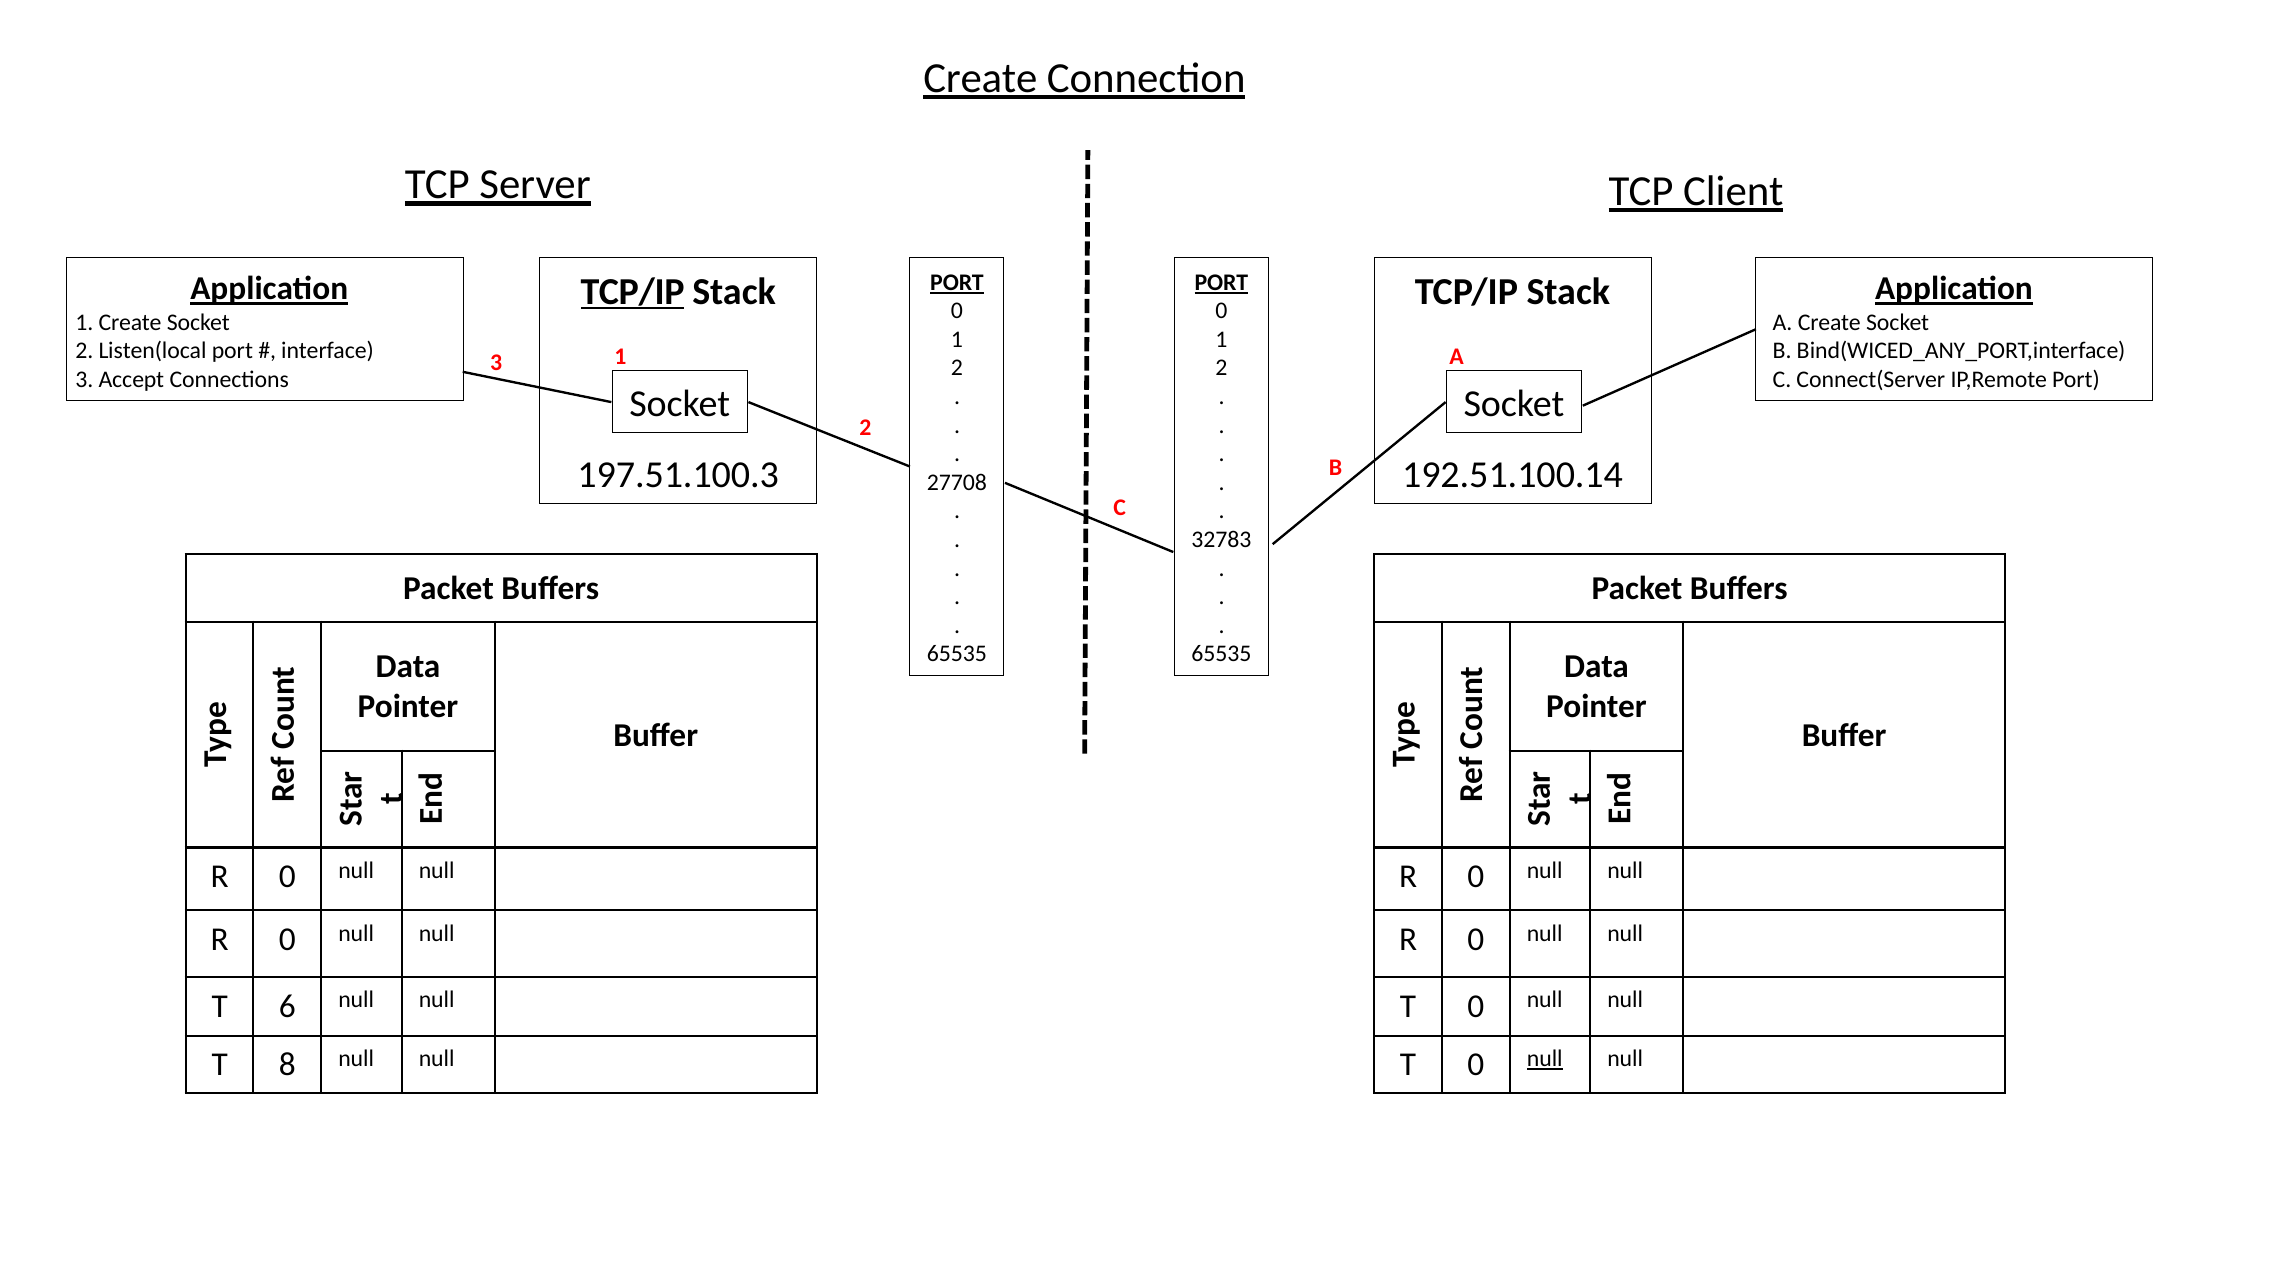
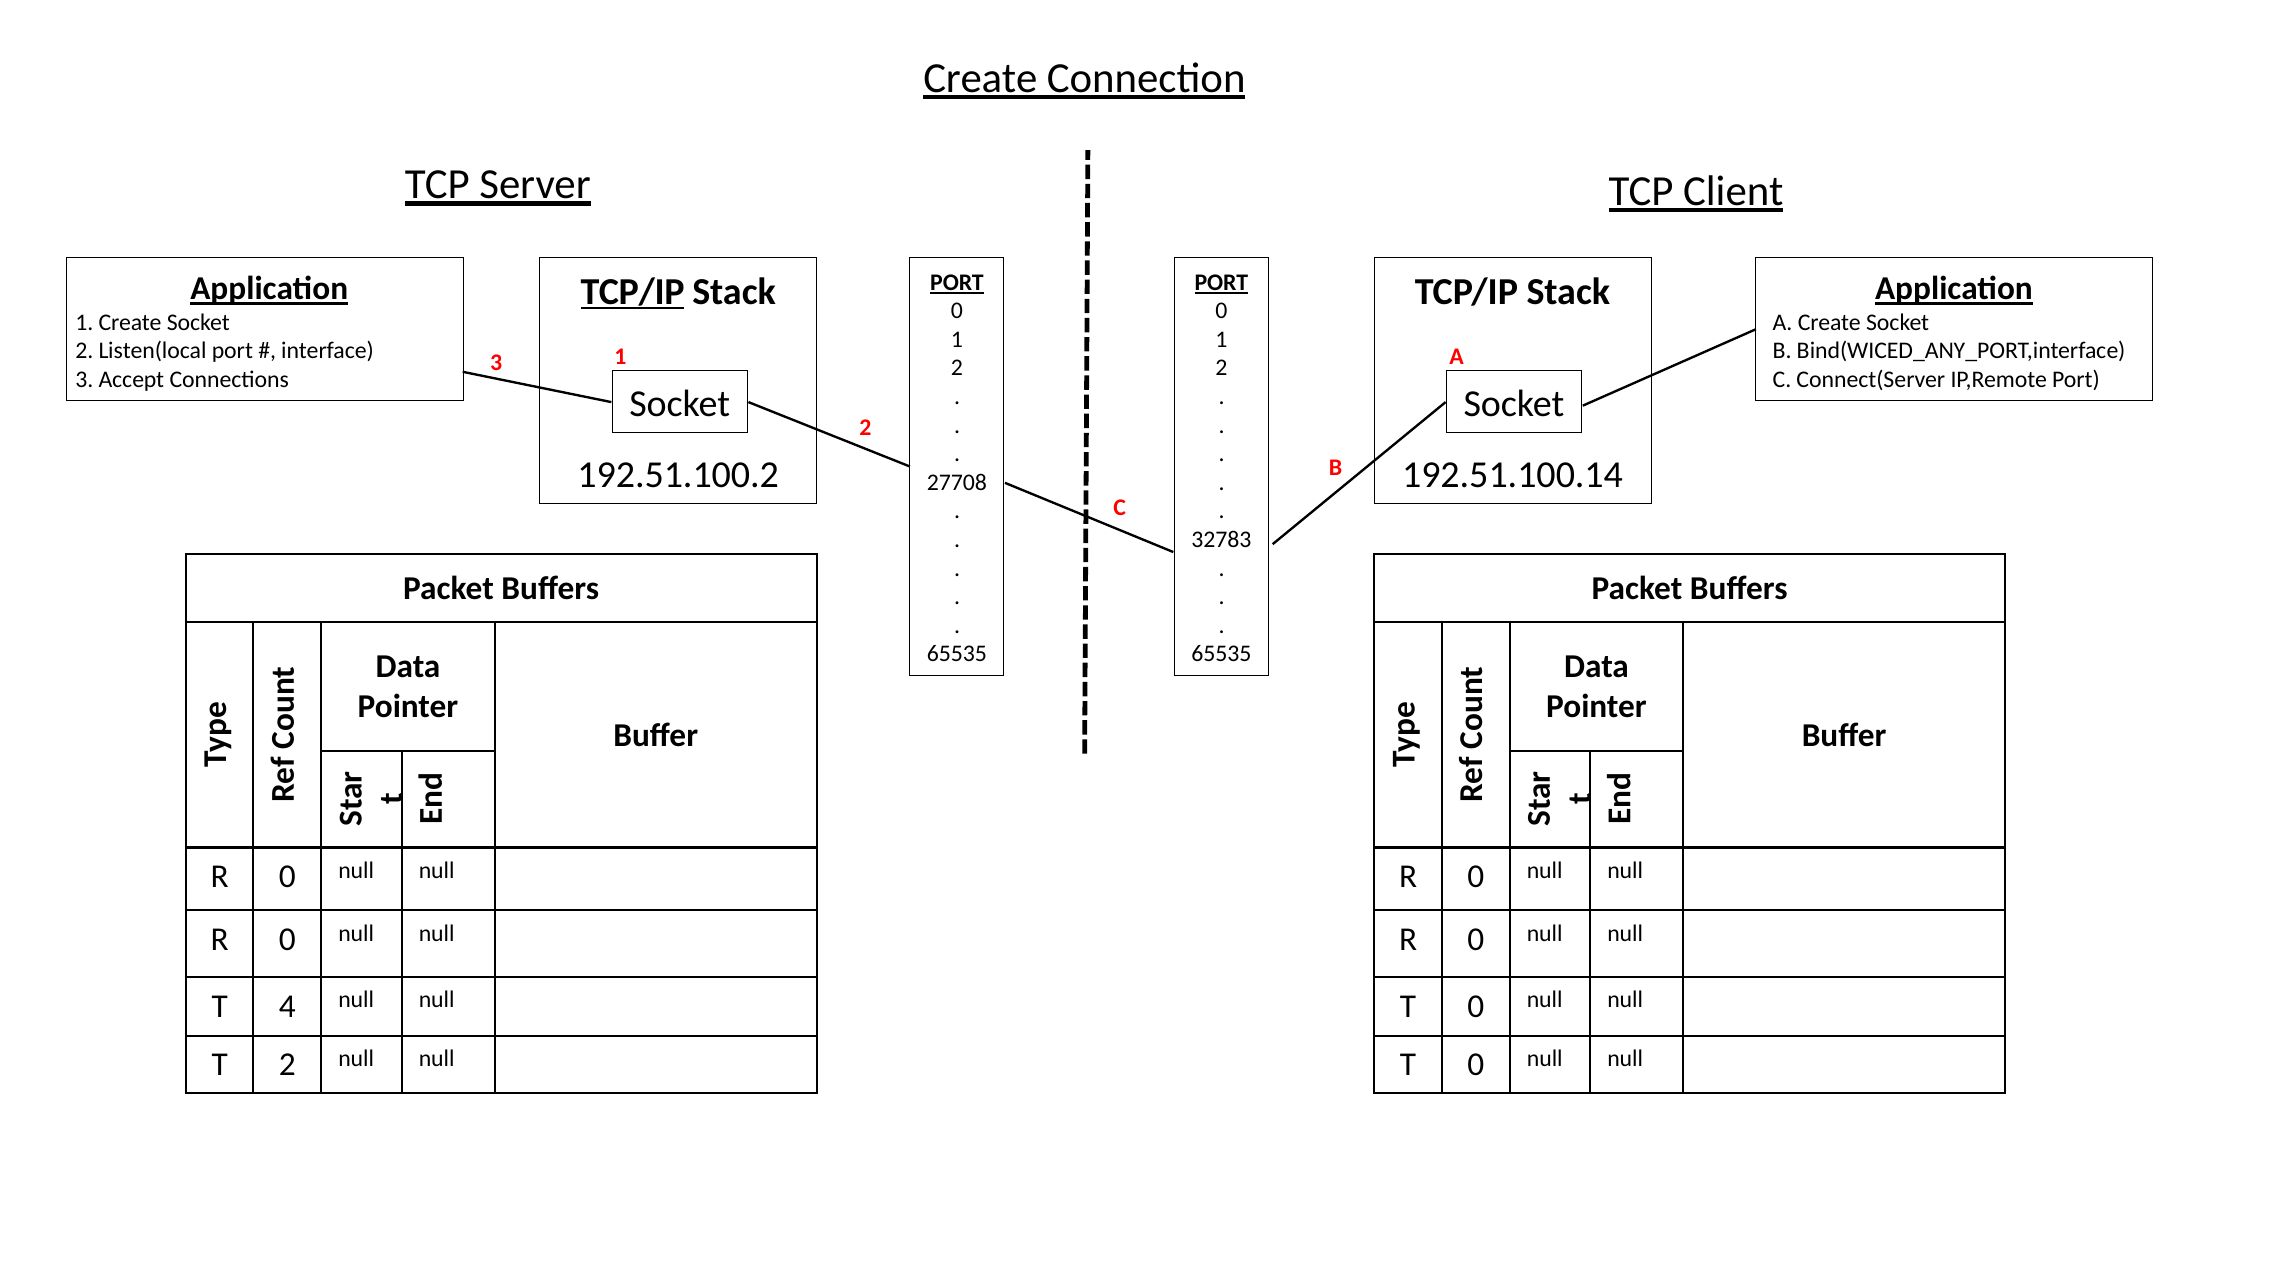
197.51.100.3: 197.51.100.3 -> 192.51.100.2 (678, 475)
6: 6 -> 4 (287, 1006)
T 8: 8 -> 2 (287, 1065)
null underline: present -> none (1545, 1059)
